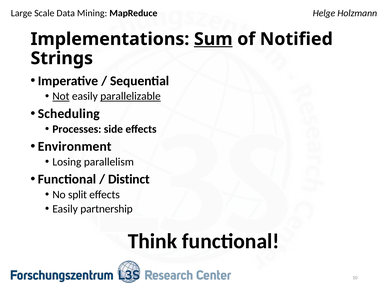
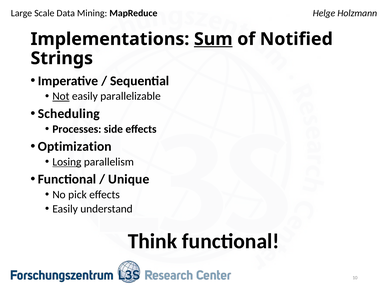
parallelizable underline: present -> none (130, 96)
Environment: Environment -> Optimization (75, 146)
Losing underline: none -> present (67, 162)
Distinct: Distinct -> Unique (129, 179)
split: split -> pick (77, 195)
partnership: partnership -> understand (106, 209)
